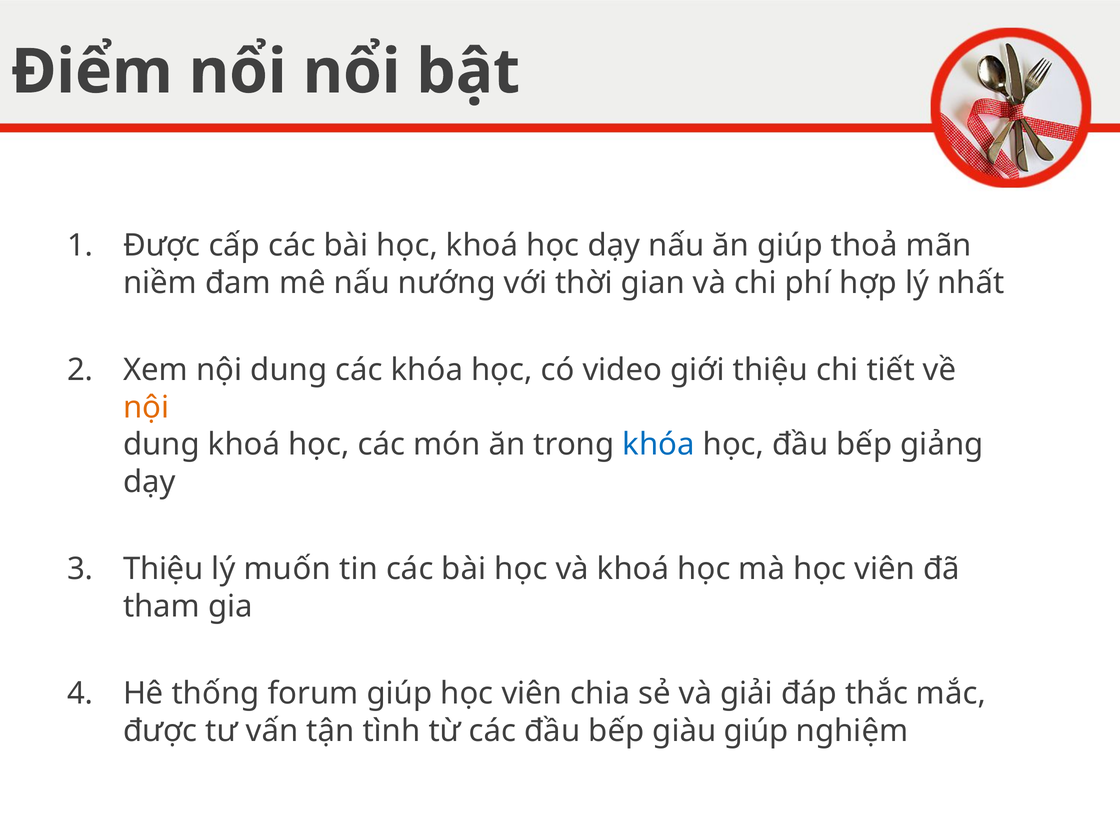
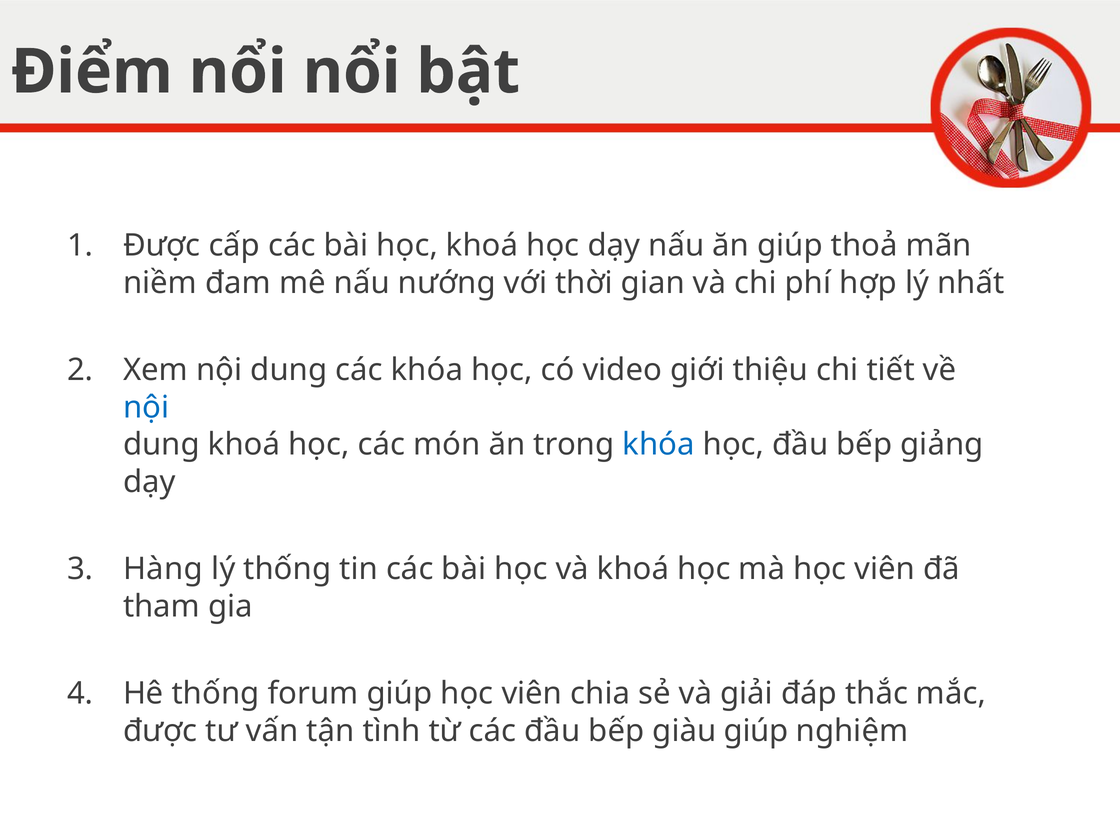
nội colour: orange -> blue (146, 407)
Thiệu: Thiệu -> Hàng (163, 569)
lý muốn: muốn -> thống (287, 569)
